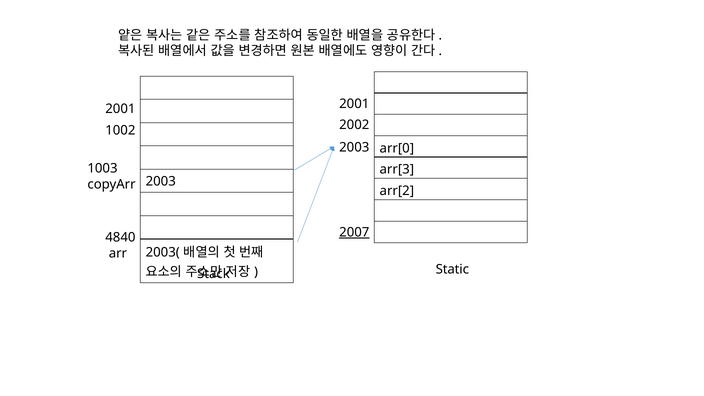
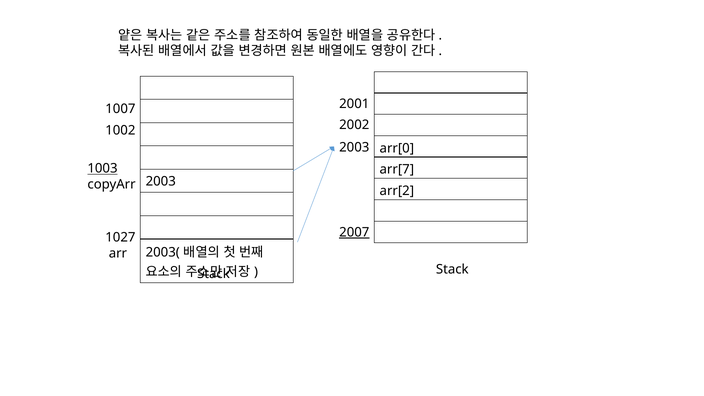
2001: 2001 -> 1007 (120, 109)
1003 underline: none -> present (103, 169)
arr[3: arr[3 -> arr[7 (397, 169)
4840: 4840 -> 1027 (120, 238)
Static: Static -> Stack (452, 270)
